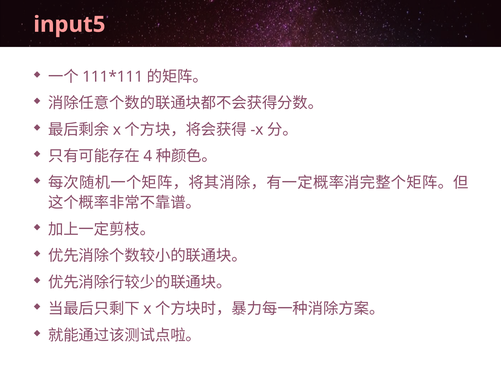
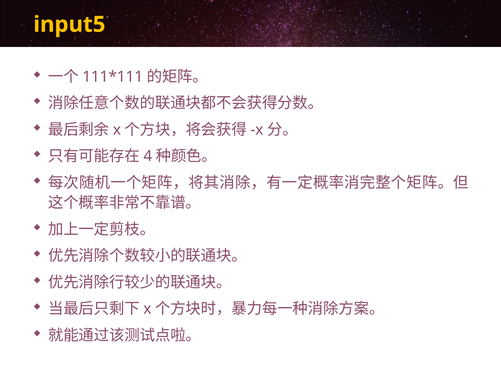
input5 colour: pink -> yellow (69, 24)
